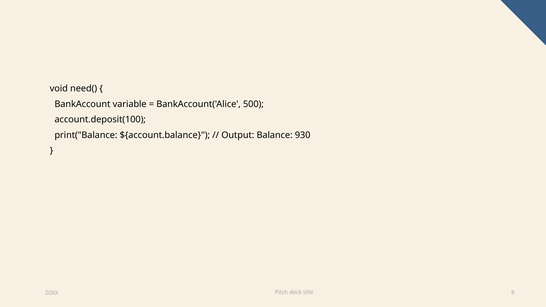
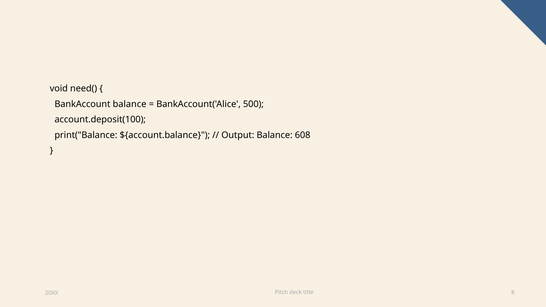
BankAccount variable: variable -> balance (130, 104)
930: 930 -> 608 (303, 135)
